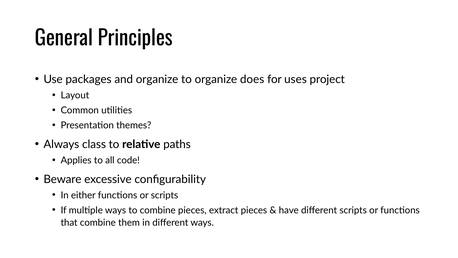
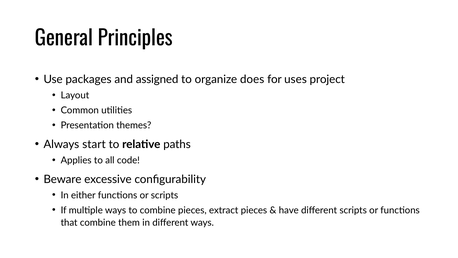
and organize: organize -> assigned (157, 79)
class: class -> start (94, 144)
